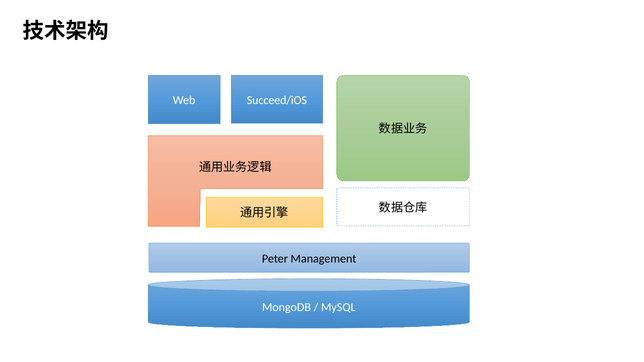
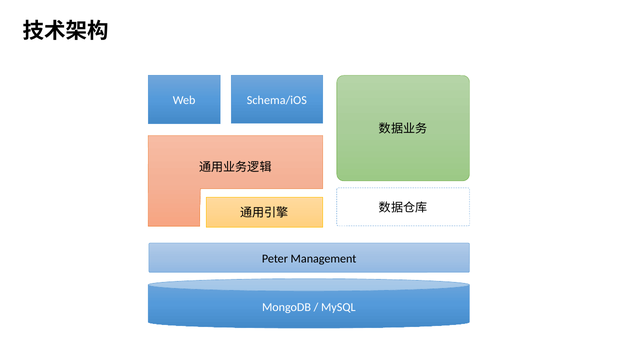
Succeed/iOS: Succeed/iOS -> Schema/iOS (277, 100)
